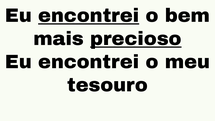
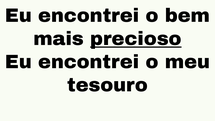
encontrei underline: present -> none (89, 16)
